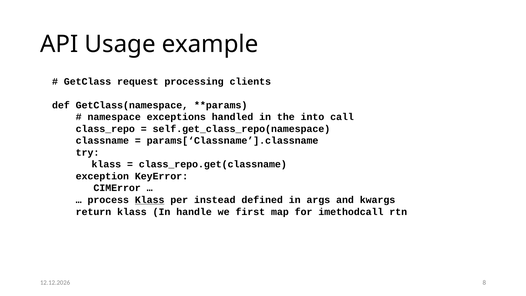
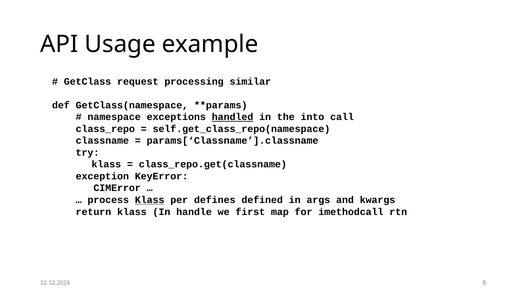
clients: clients -> similar (250, 81)
handled underline: none -> present (233, 117)
instead: instead -> defines (215, 200)
